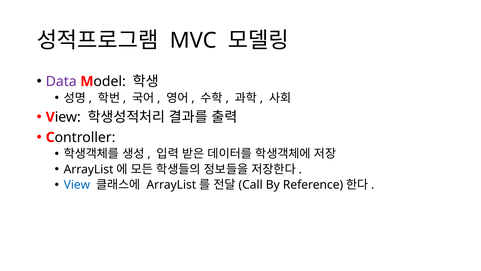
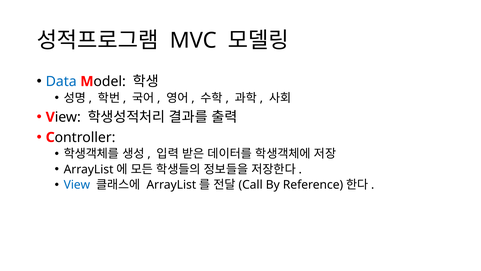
Data colour: purple -> blue (61, 81)
